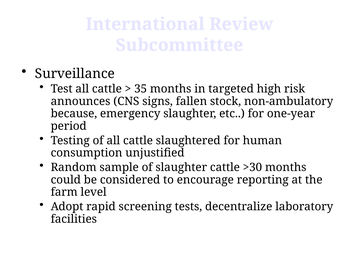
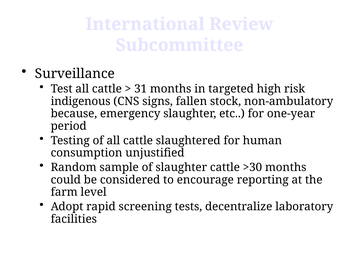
35: 35 -> 31 (141, 89)
announces: announces -> indigenous (81, 101)
